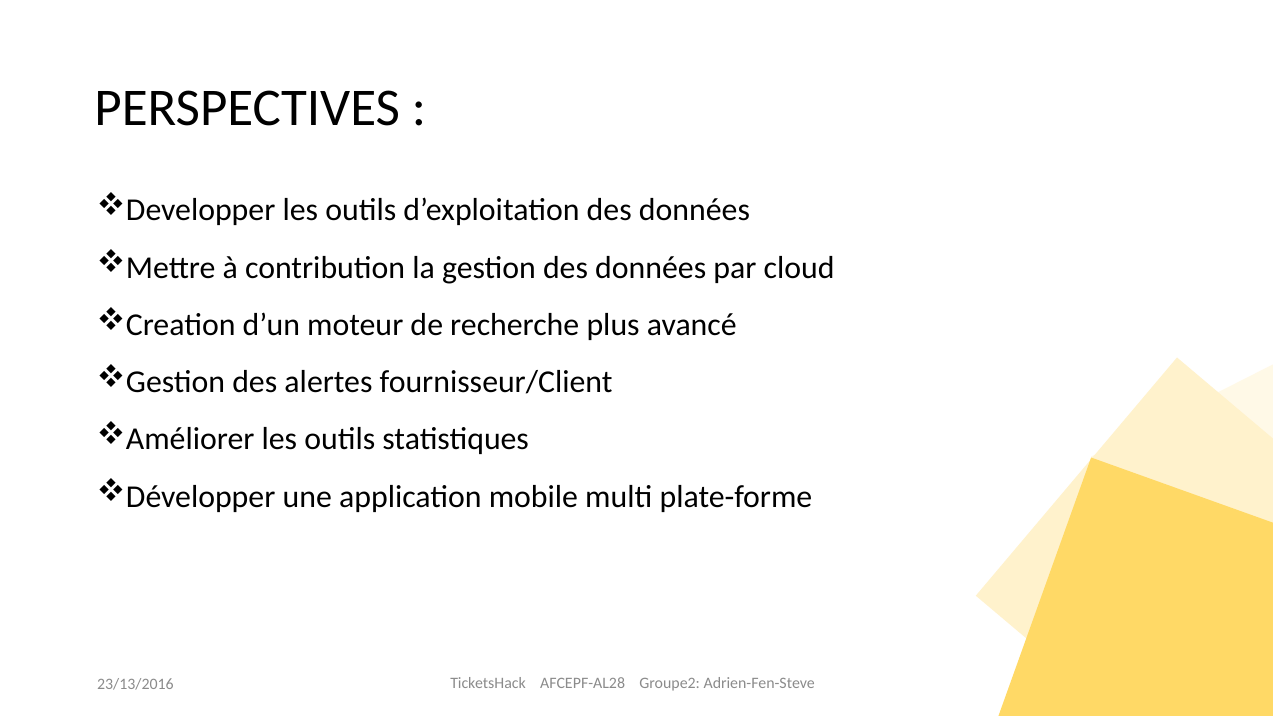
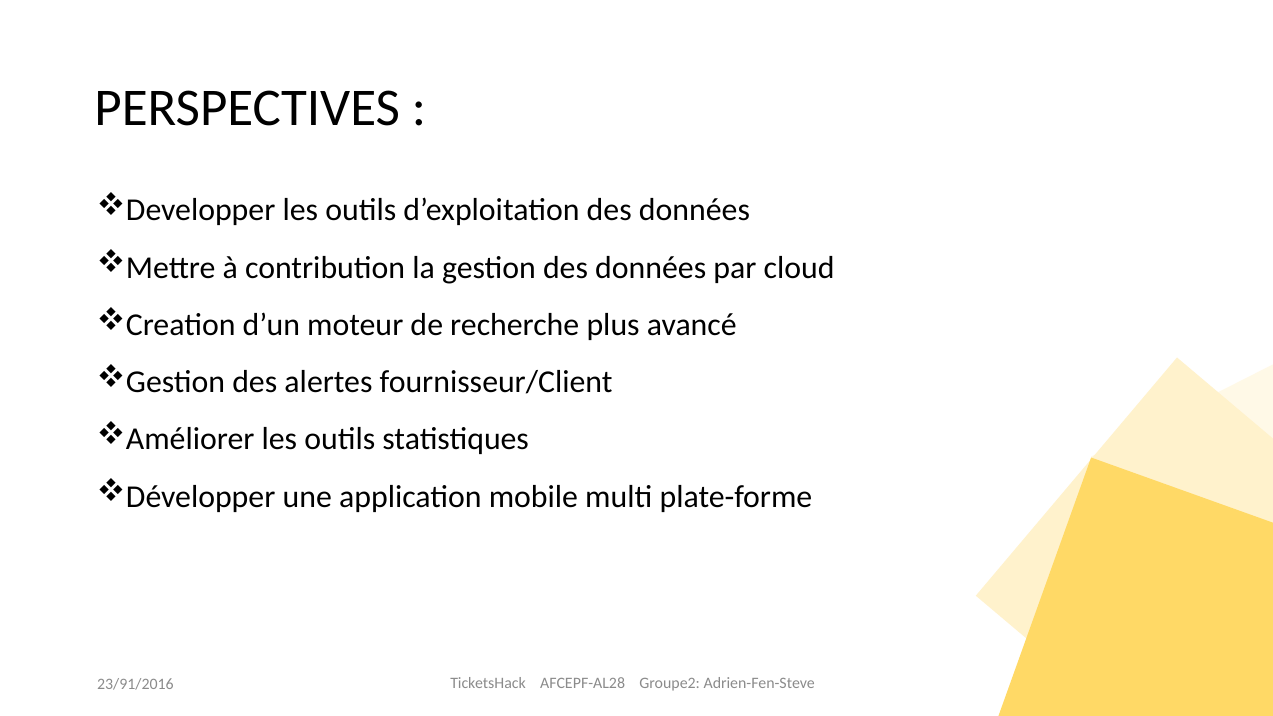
23/13/2016: 23/13/2016 -> 23/91/2016 (135, 684)
